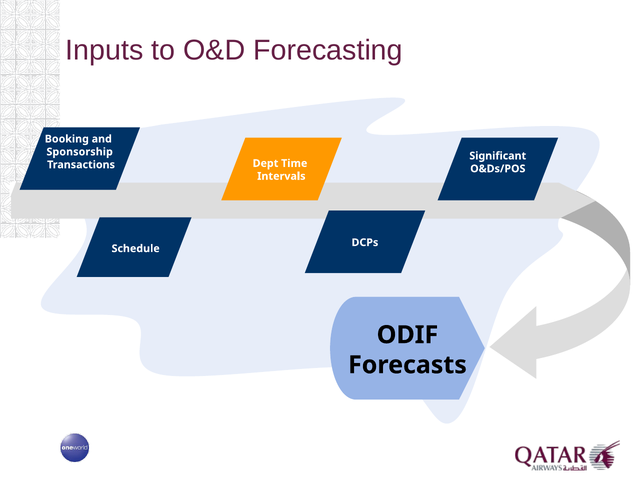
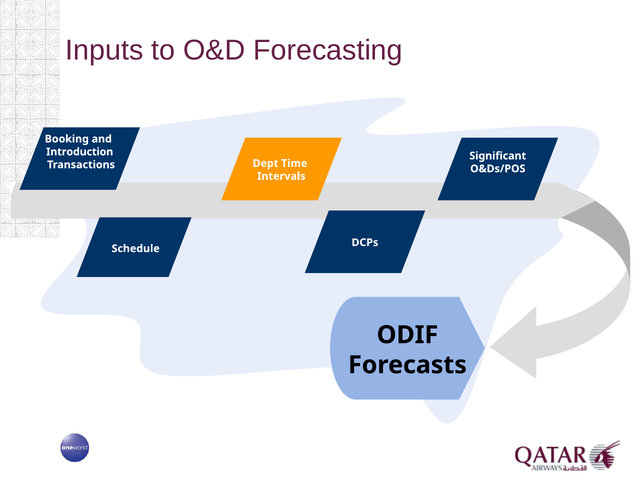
Sponsorship: Sponsorship -> Introduction (80, 152)
